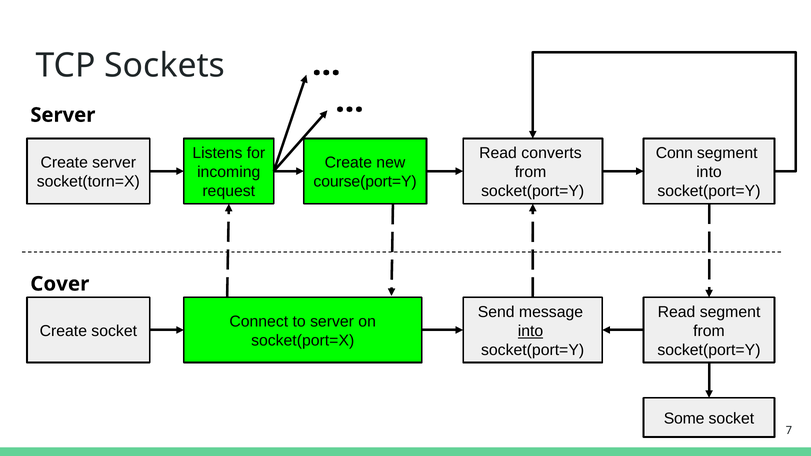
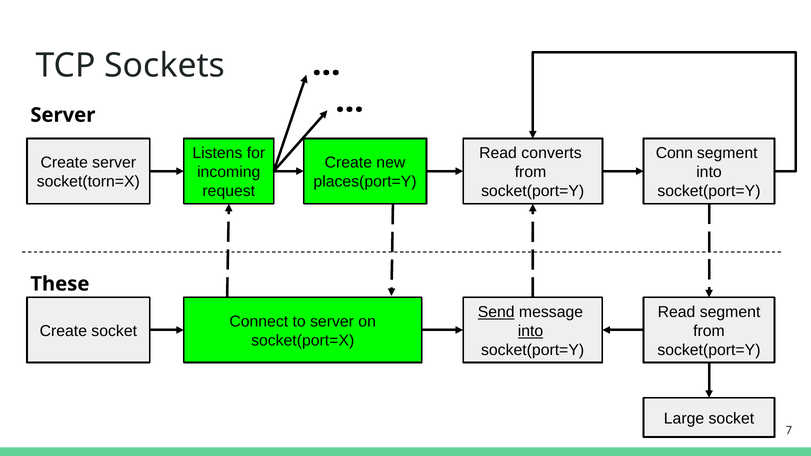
course(port=Y: course(port=Y -> places(port=Y (365, 182)
Cover: Cover -> These (60, 284)
Send underline: none -> present (496, 312)
Some: Some -> Large (684, 419)
